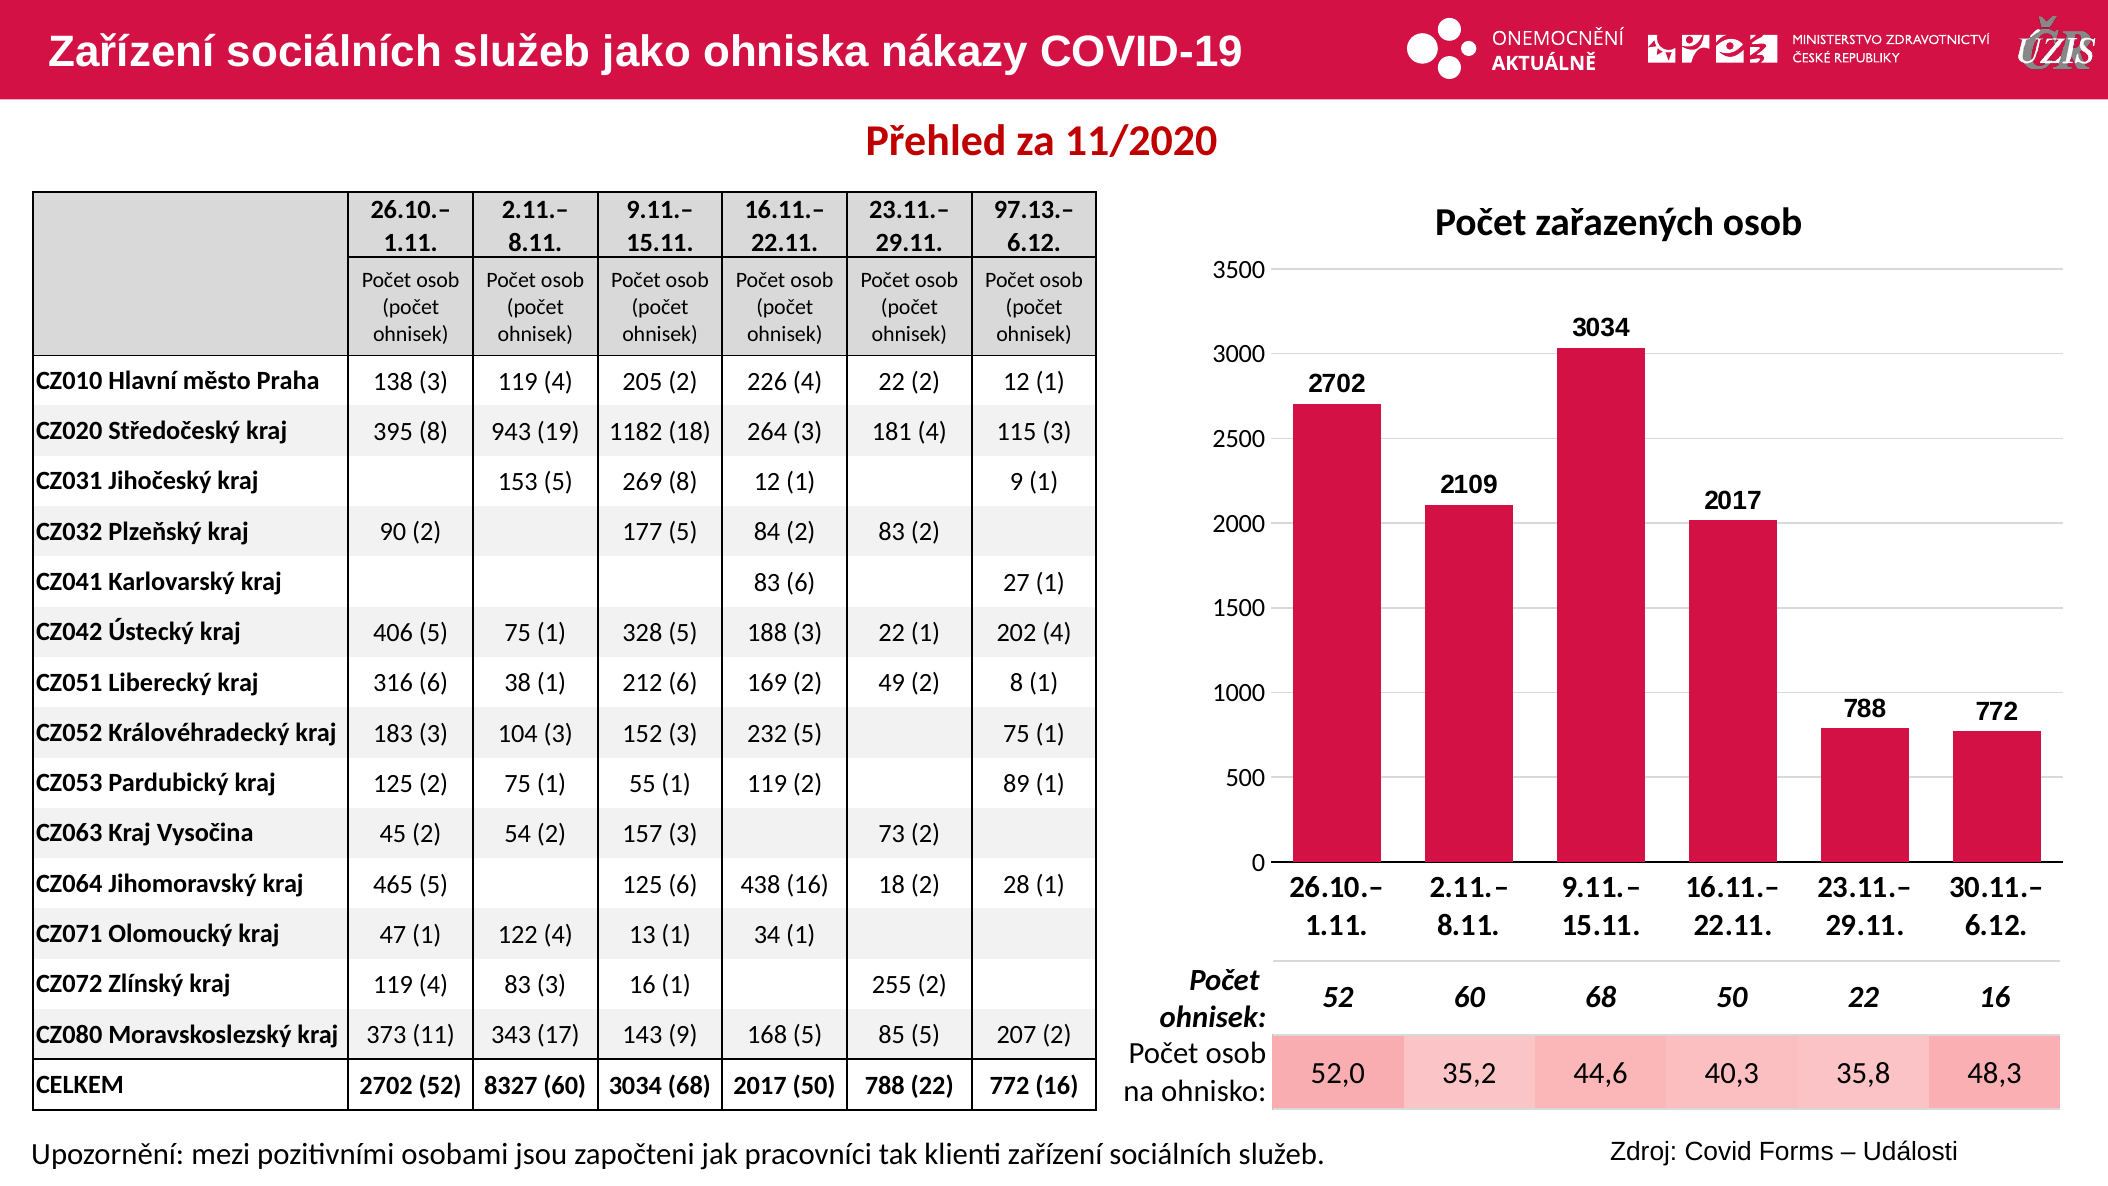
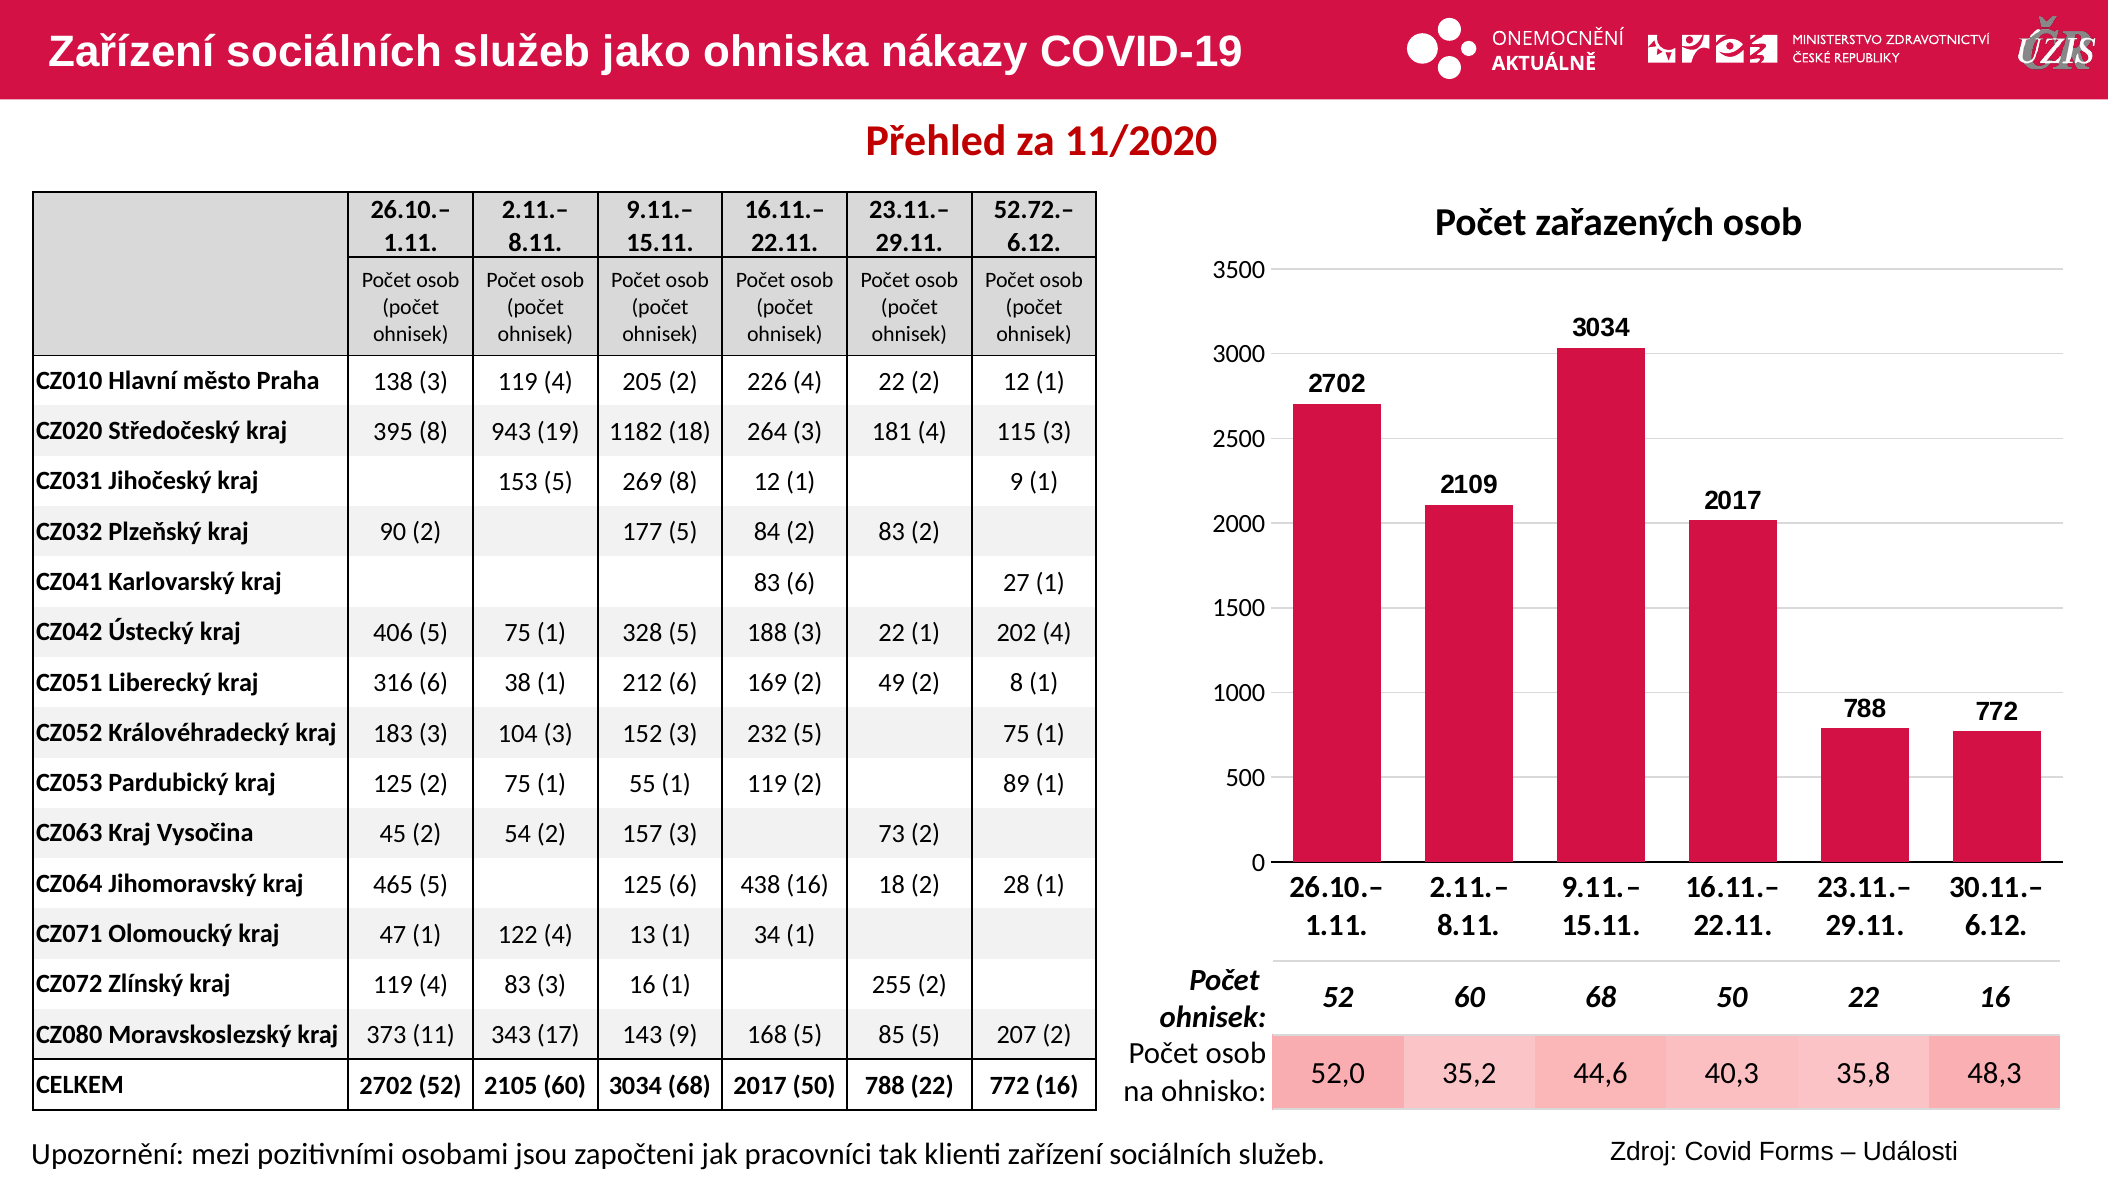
97.13.–: 97.13.– -> 52.72.– (1034, 210)
8327: 8327 -> 2105 (511, 1085)
